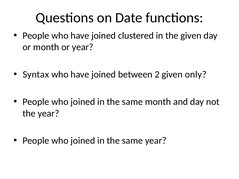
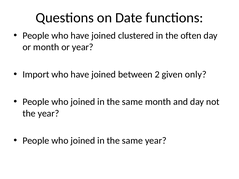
the given: given -> often (191, 36)
Syntax: Syntax -> Import (36, 75)
